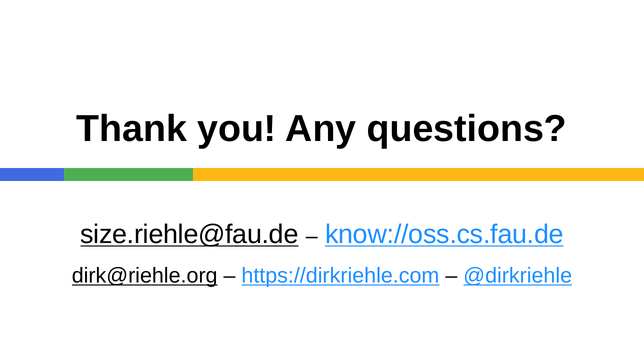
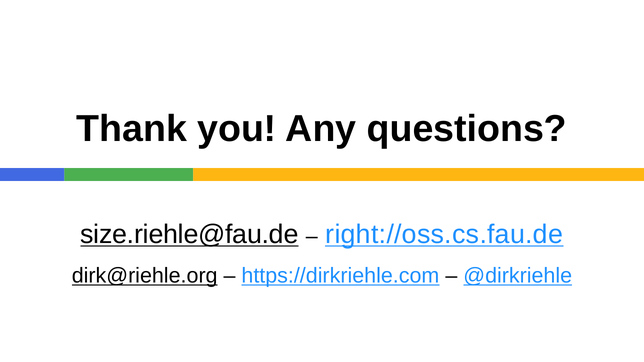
know://oss.cs.fau.de: know://oss.cs.fau.de -> right://oss.cs.fau.de (444, 234)
